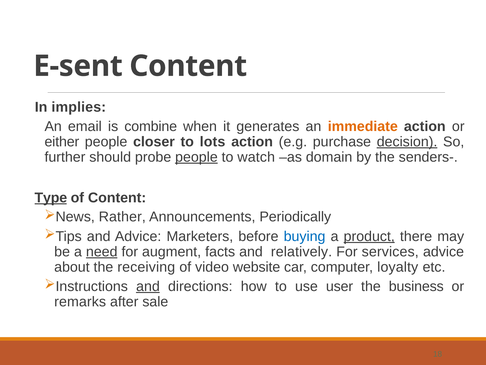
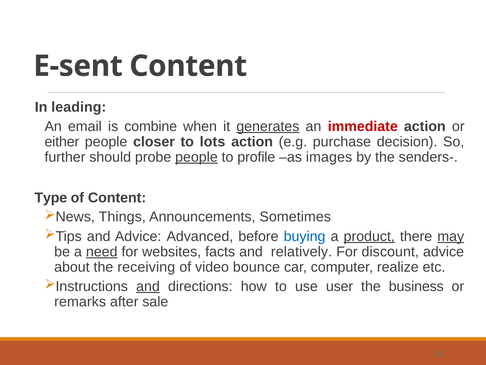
implies: implies -> leading (79, 107)
generates underline: none -> present (268, 126)
immediate colour: orange -> red (363, 126)
decision underline: present -> none (407, 142)
watch: watch -> profile (256, 157)
domain: domain -> images (329, 157)
Type underline: present -> none (51, 198)
Rather: Rather -> Things (122, 217)
Periodically: Periodically -> Sometimes (295, 217)
Marketers: Marketers -> Advanced (200, 236)
may underline: none -> present (451, 236)
augment: augment -> websites (172, 251)
services: services -> discount (390, 251)
website: website -> bounce (256, 267)
loyalty: loyalty -> realize (398, 267)
